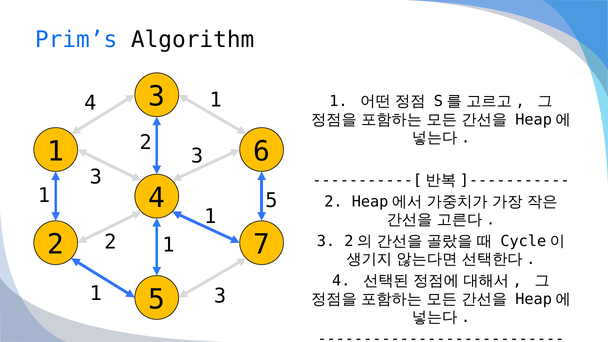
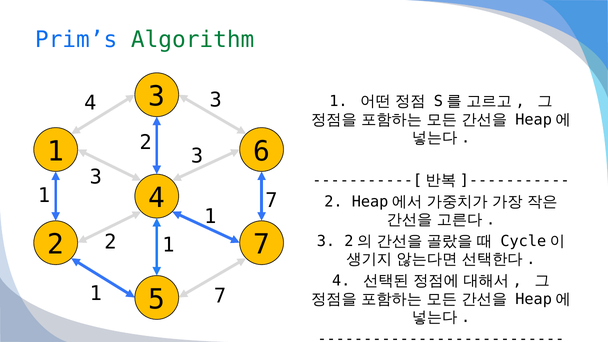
Algorithm colour: black -> green (193, 40)
4 1: 1 -> 3 (216, 100)
5: 5 -> 7 (271, 201)
3: 3 -> 7 (220, 296)
